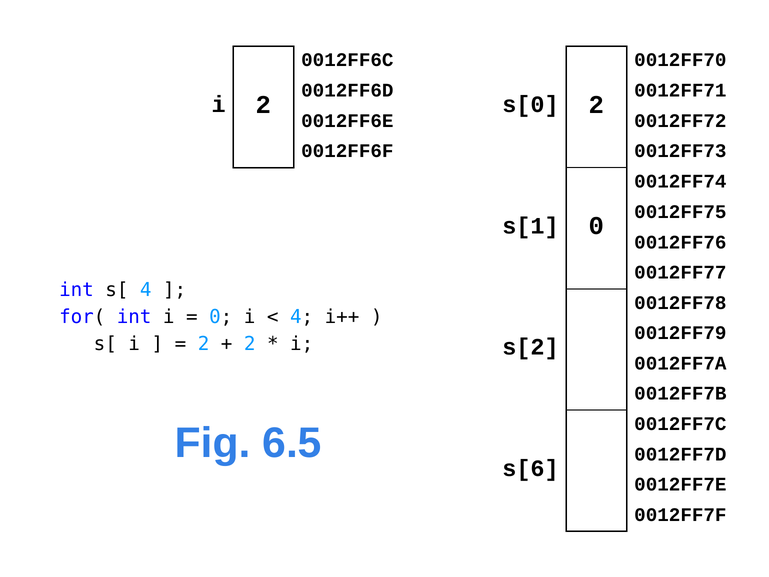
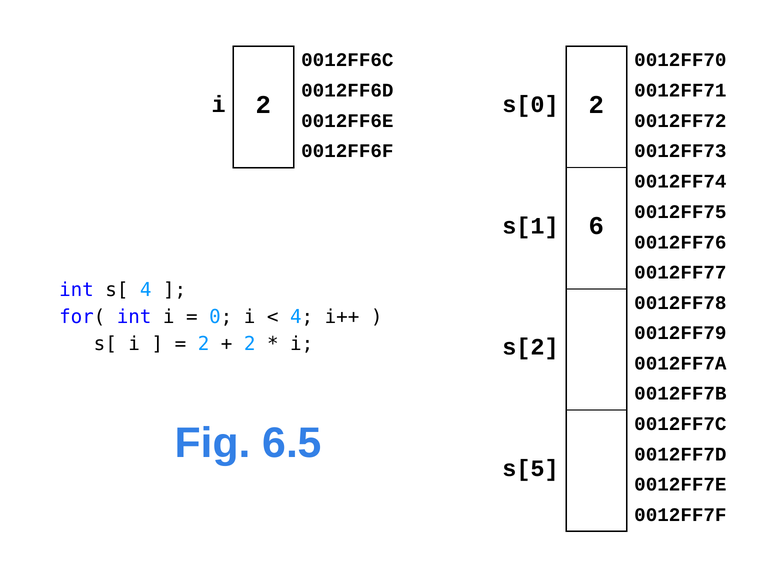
s[1 0: 0 -> 6 (596, 226)
s[6: s[6 -> s[5 (531, 468)
